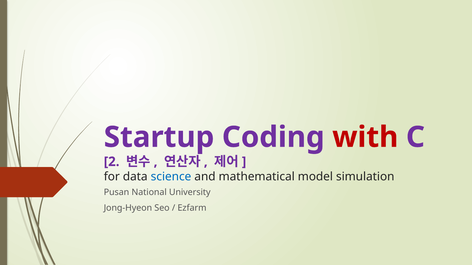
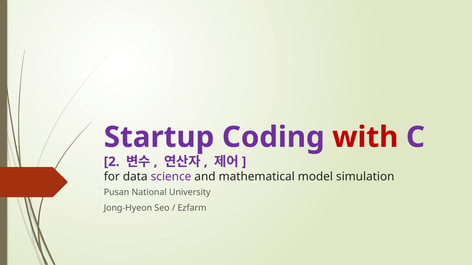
science colour: blue -> purple (171, 177)
